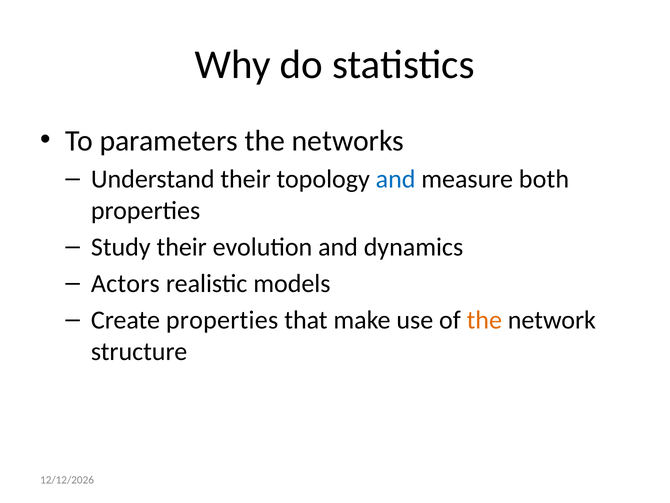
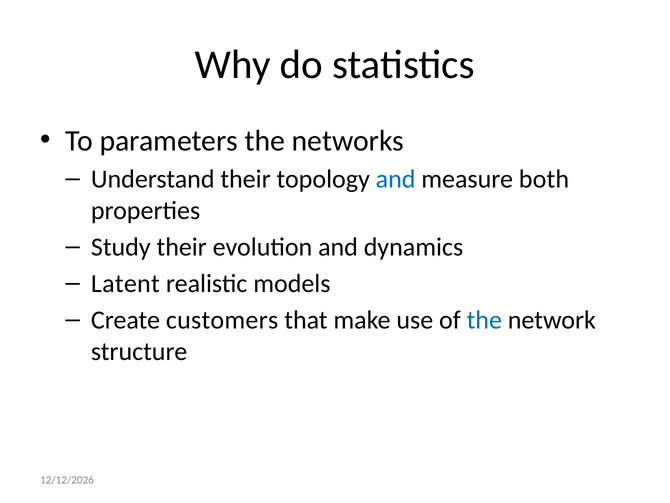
Actors: Actors -> Latent (125, 283)
Create properties: properties -> customers (222, 320)
the colour: orange -> blue (484, 320)
